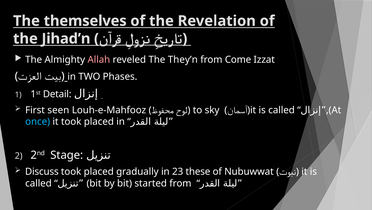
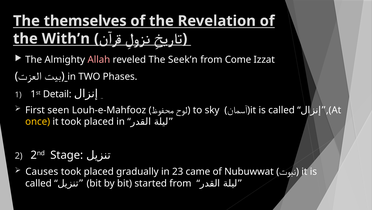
Jihad’n: Jihad’n -> With’n (66, 39)
They’n: They’n -> Seek’n (183, 59)
once colour: light blue -> yellow (38, 121)
Discuss: Discuss -> Causes (42, 171)
these: these -> came (198, 171)
